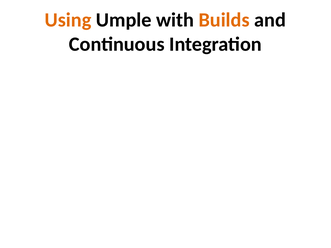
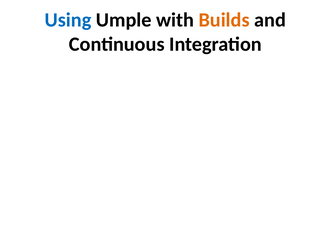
Using colour: orange -> blue (68, 20)
